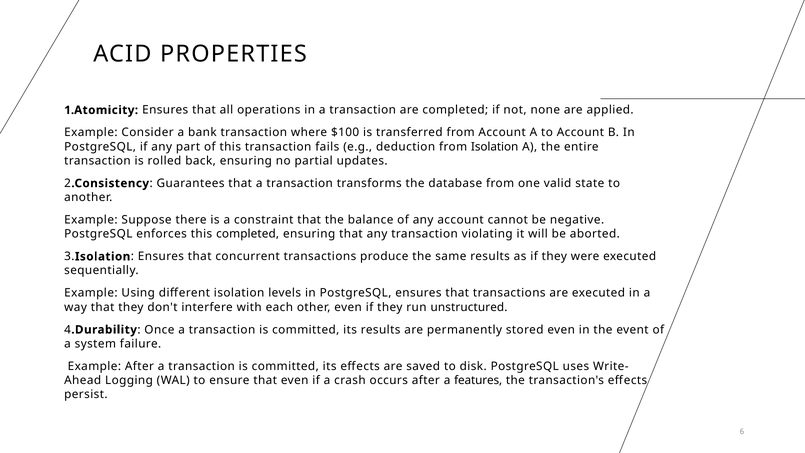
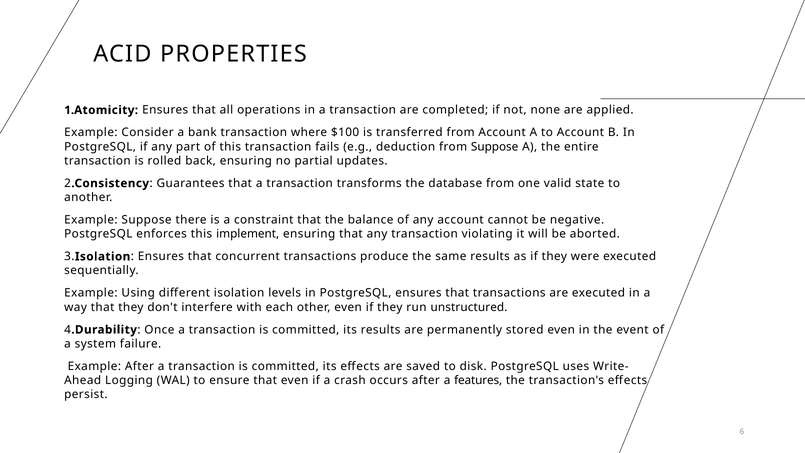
from Isolation: Isolation -> Suppose (495, 147)
this completed: completed -> implement (248, 234)
